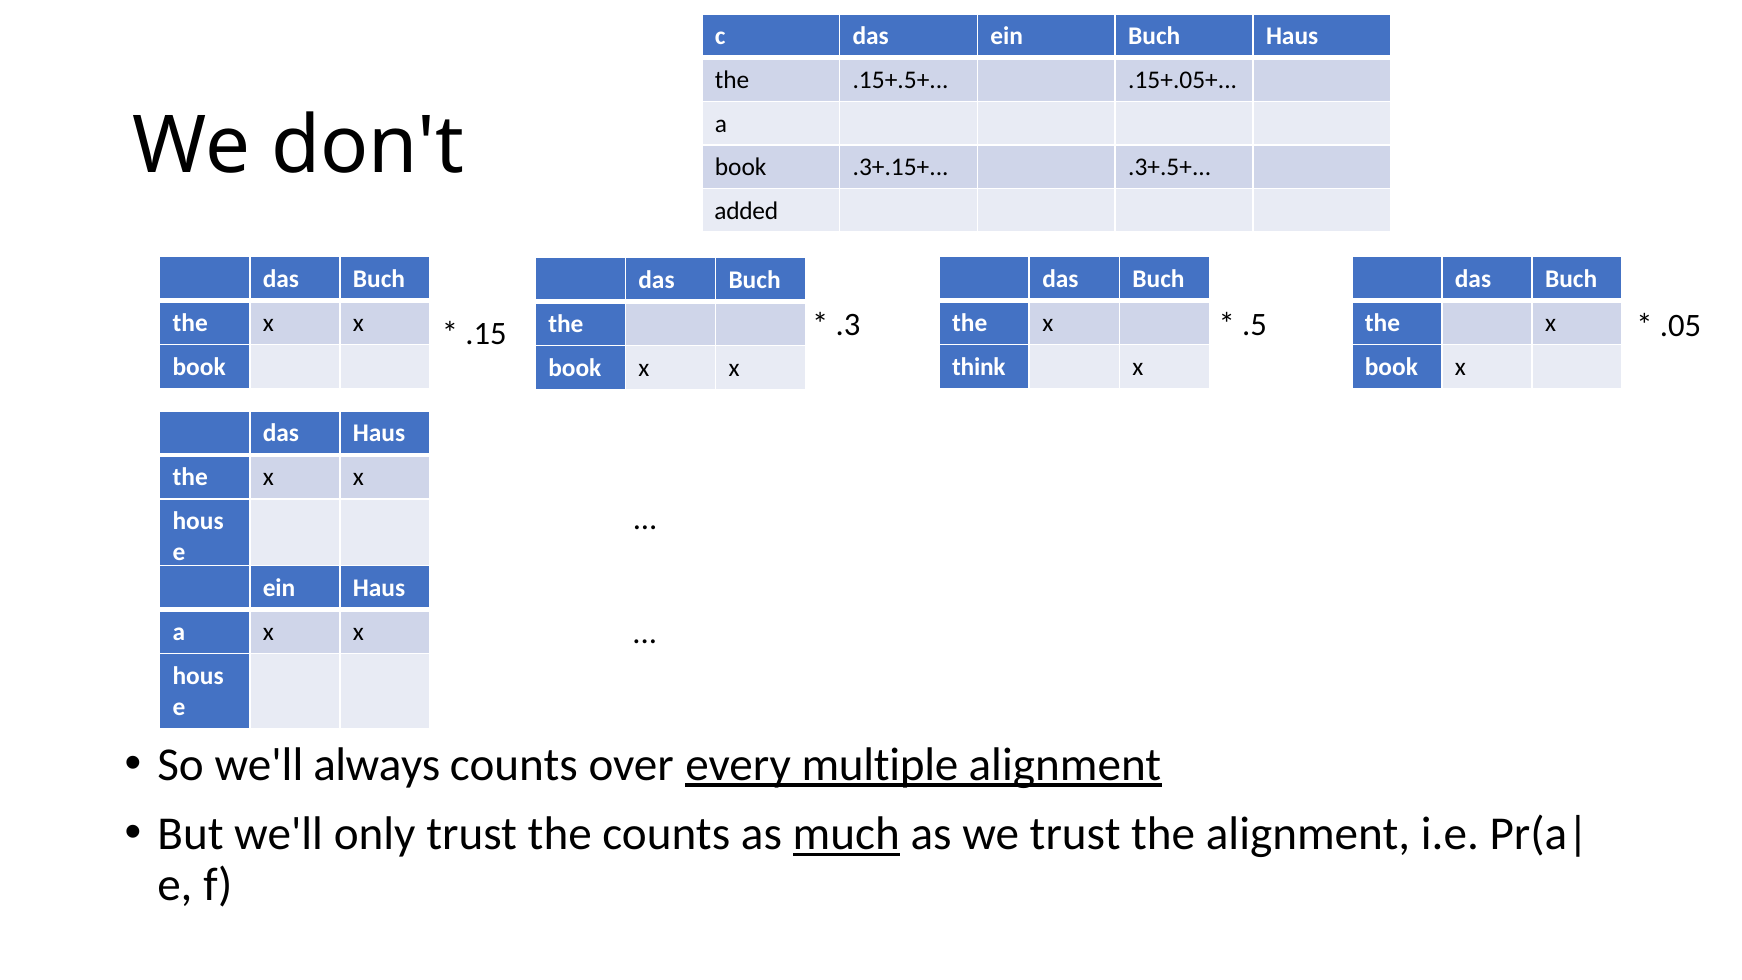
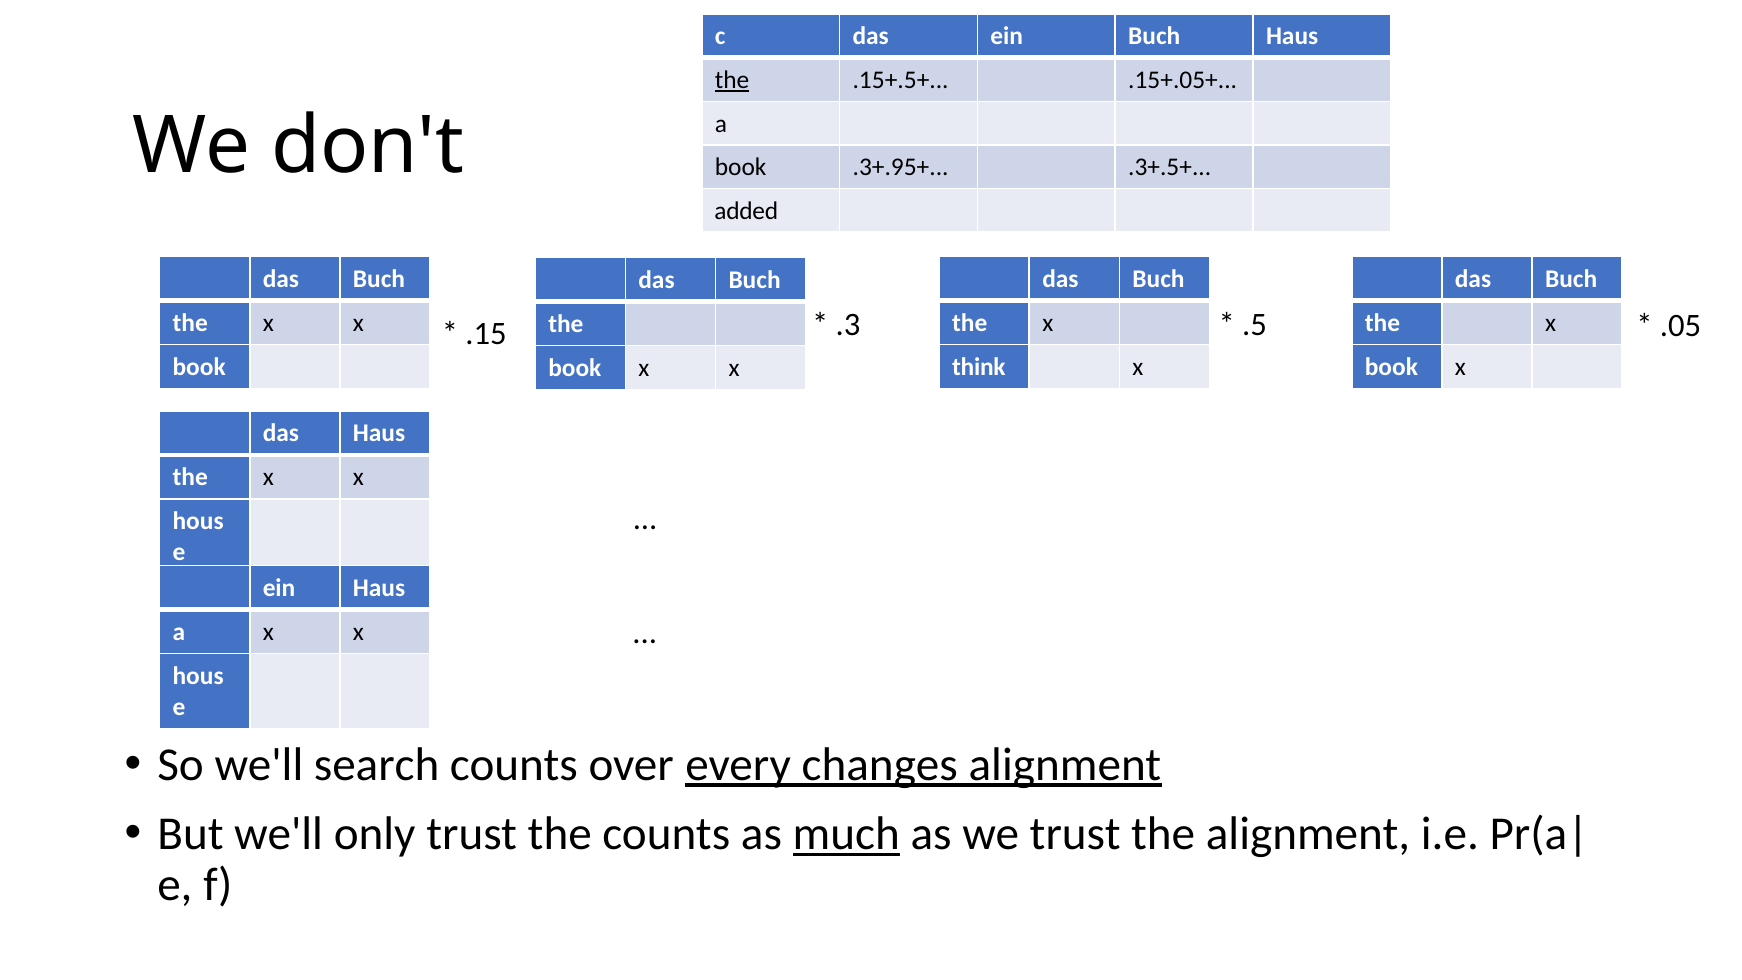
the underline: none -> present (732, 80)
.3+.15+: .3+.15+ -> .3+.95+ (901, 167)
always: always -> search (377, 765)
multiple: multiple -> changes (880, 765)
